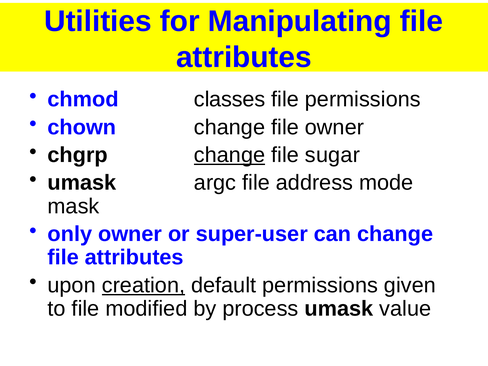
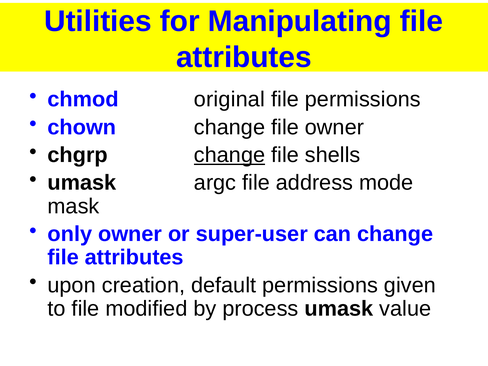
classes: classes -> original (229, 99)
sugar: sugar -> shells (333, 155)
creation underline: present -> none (143, 285)
